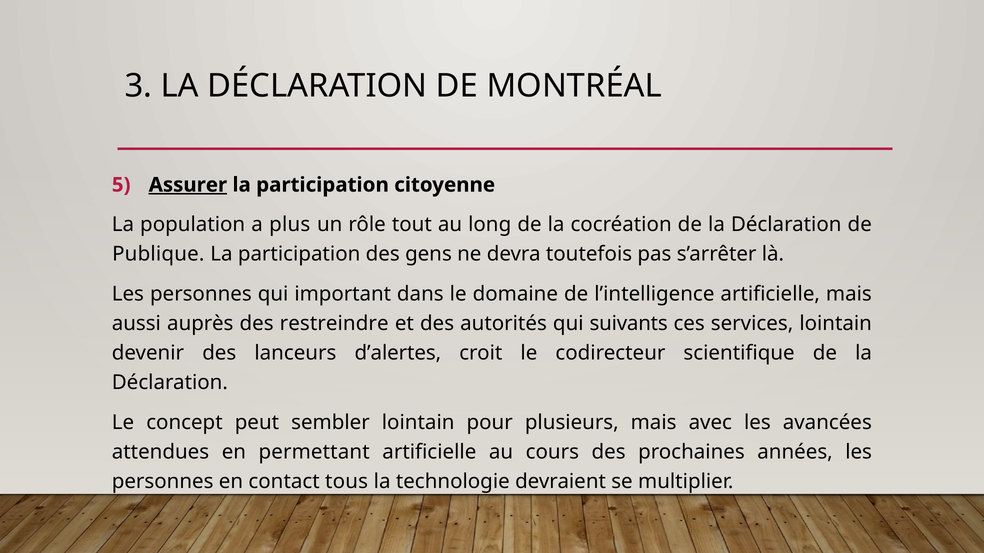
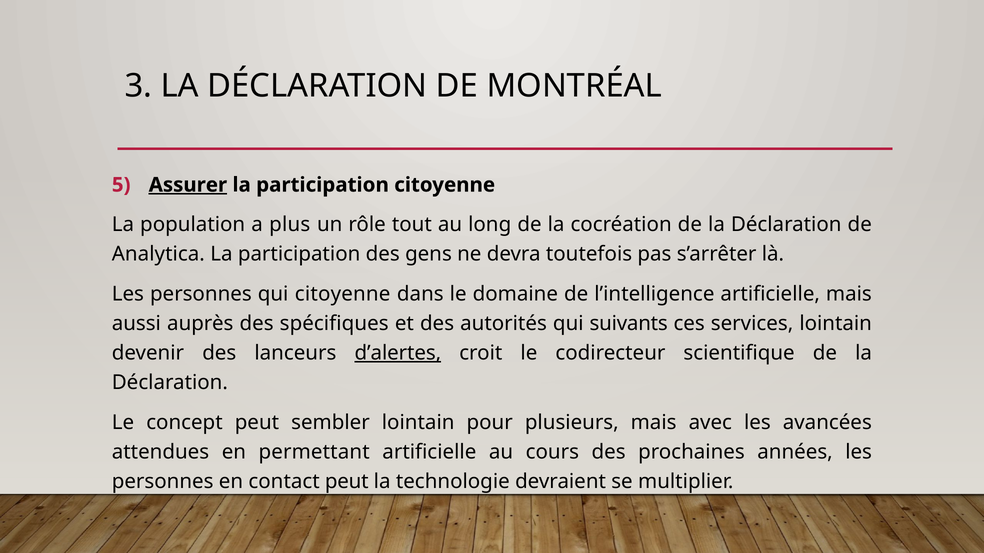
Publique: Publique -> Analytica (158, 254)
qui important: important -> citoyenne (343, 294)
restreindre: restreindre -> spécifiques (334, 324)
d’alertes underline: none -> present (398, 353)
contact tous: tous -> peut (347, 482)
